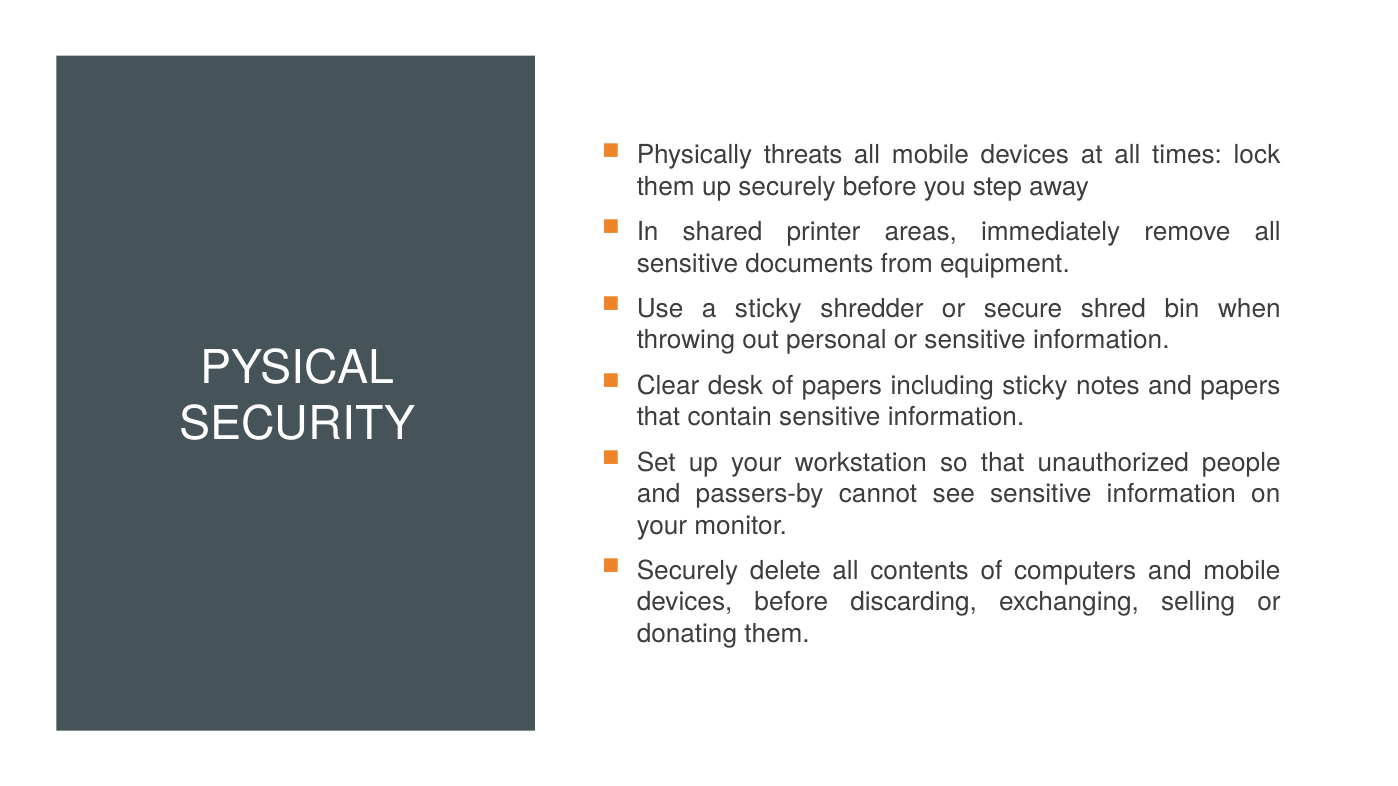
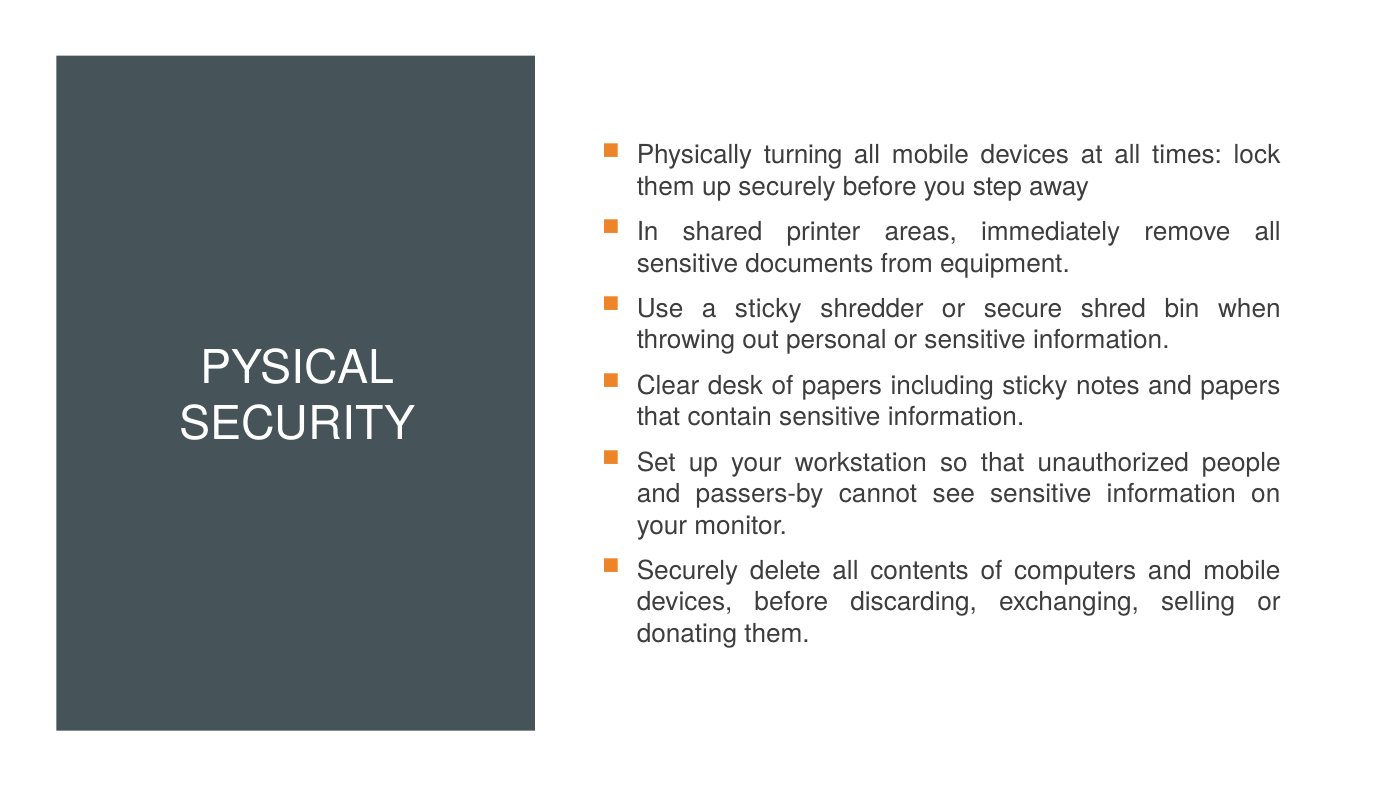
threats: threats -> turning (803, 155)
